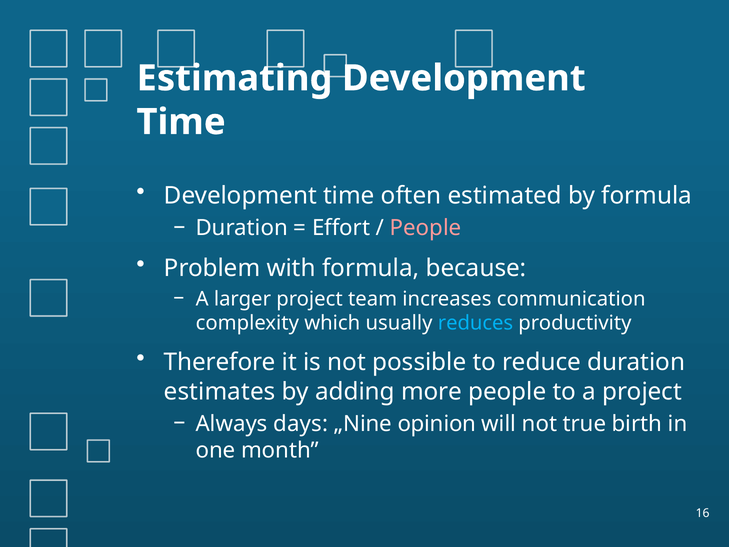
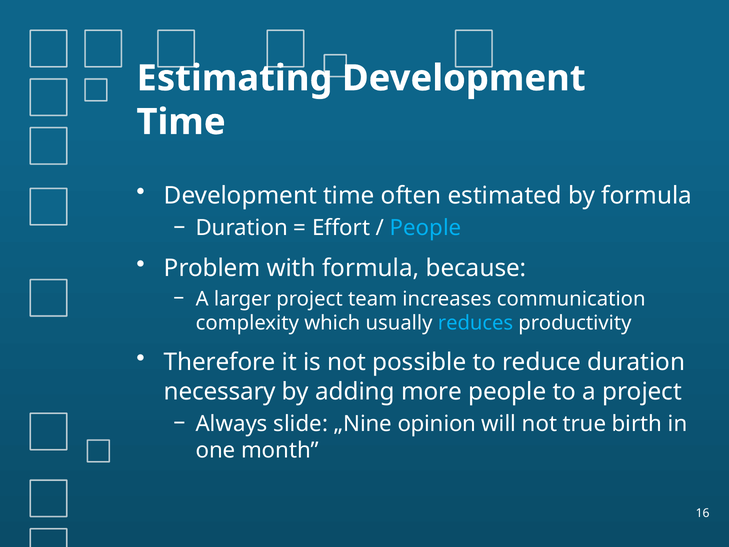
People colour: pink -> light blue (426, 228)
estimates: estimates -> necessary (220, 391)
days: days -> slide (301, 424)
